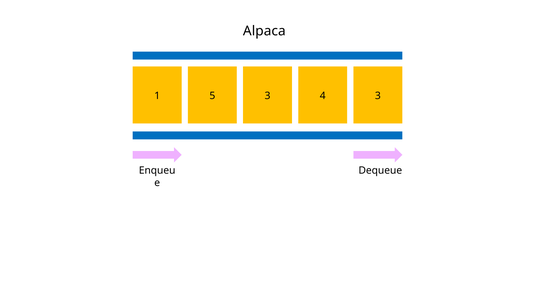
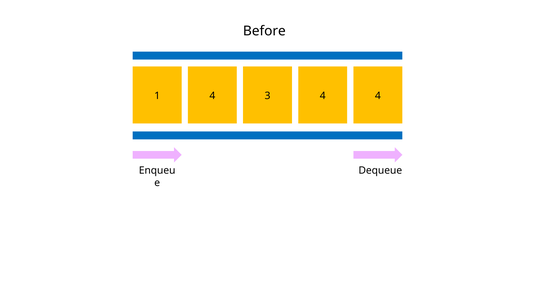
Alpaca: Alpaca -> Before (264, 31)
1 5: 5 -> 4 (212, 96)
4 3: 3 -> 4 (378, 96)
